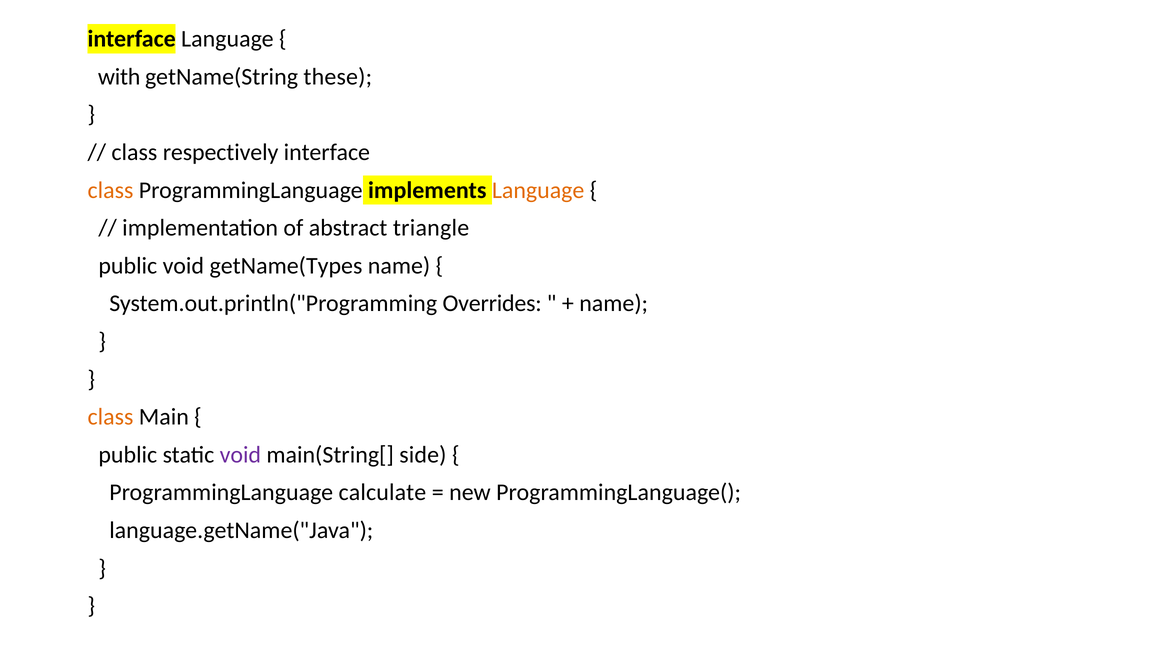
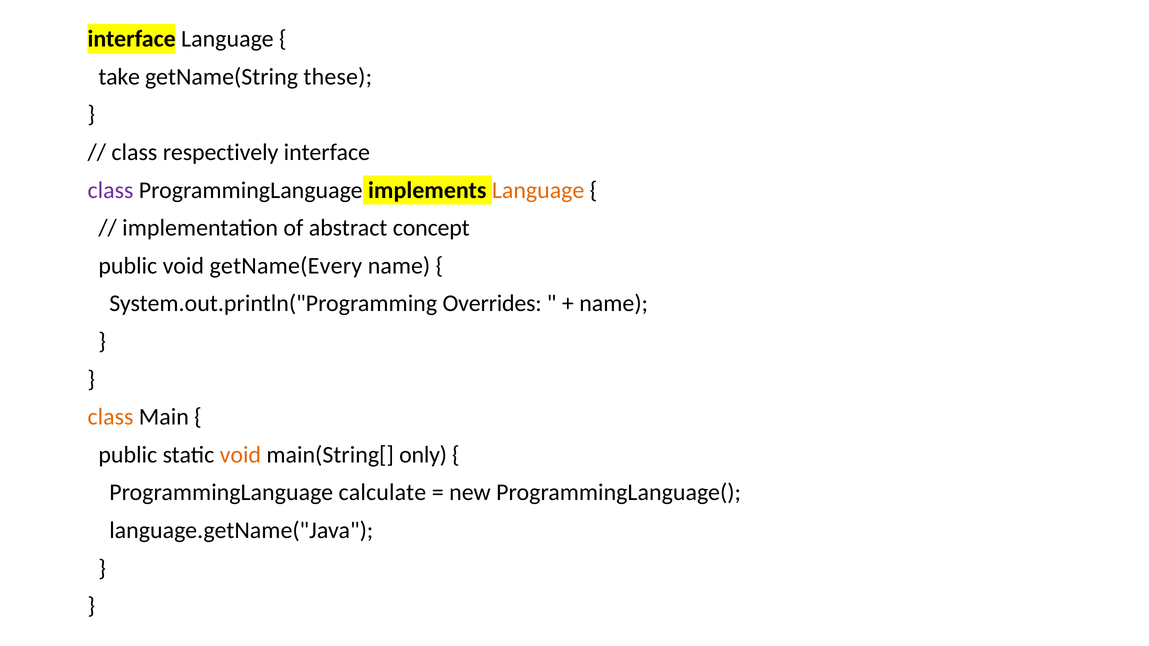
with: with -> take (119, 77)
class colour: orange -> purple (110, 190)
triangle: triangle -> concept (431, 228)
getName(Types: getName(Types -> getName(Every (286, 266)
void colour: purple -> orange (240, 455)
side: side -> only (423, 455)
